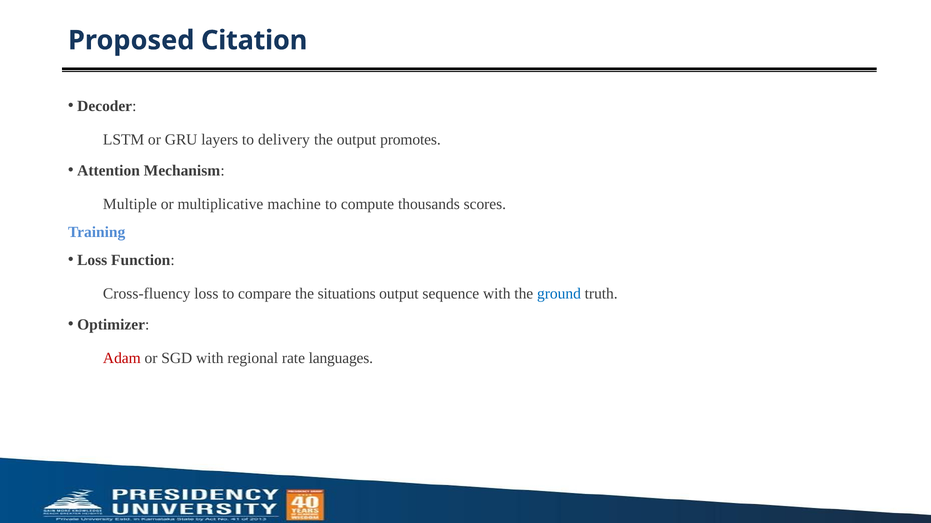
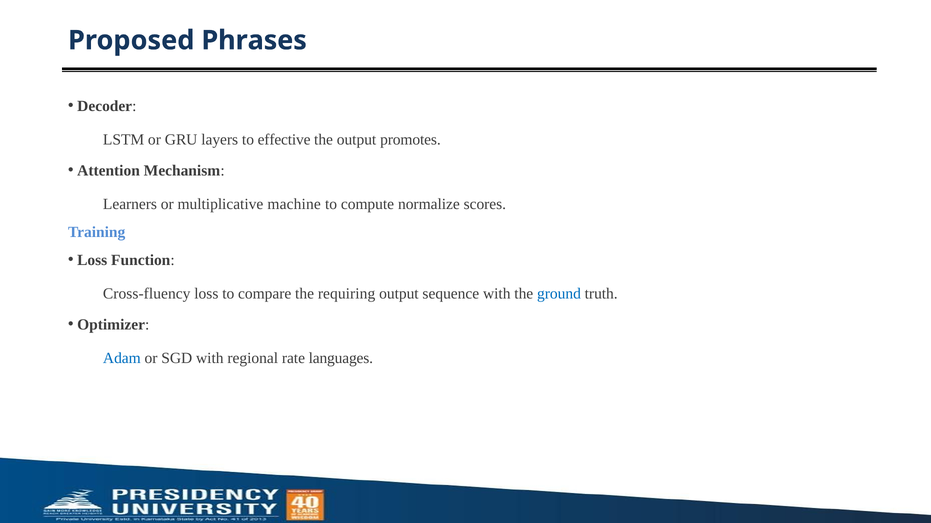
Citation: Citation -> Phrases (254, 40)
delivery: delivery -> effective (284, 140)
Multiple: Multiple -> Learners (130, 205)
thousands: thousands -> normalize (429, 205)
situations: situations -> requiring (347, 294)
Adam colour: red -> blue (122, 359)
